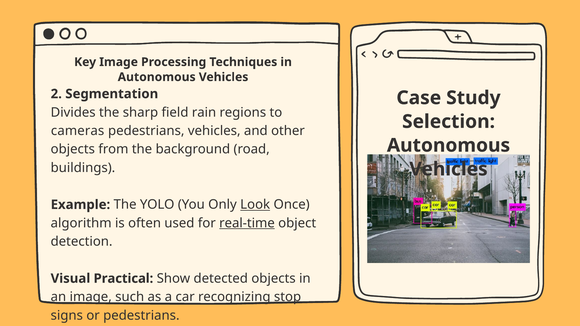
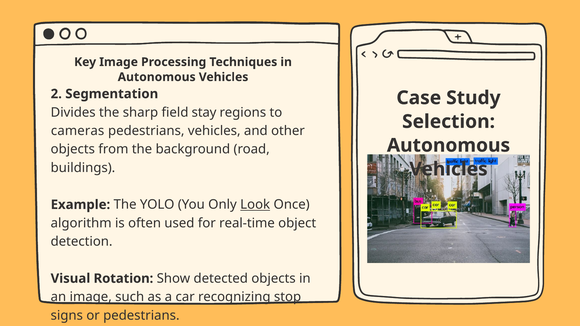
rain: rain -> stay (204, 112)
real-time underline: present -> none (247, 223)
Practical: Practical -> Rotation (123, 279)
